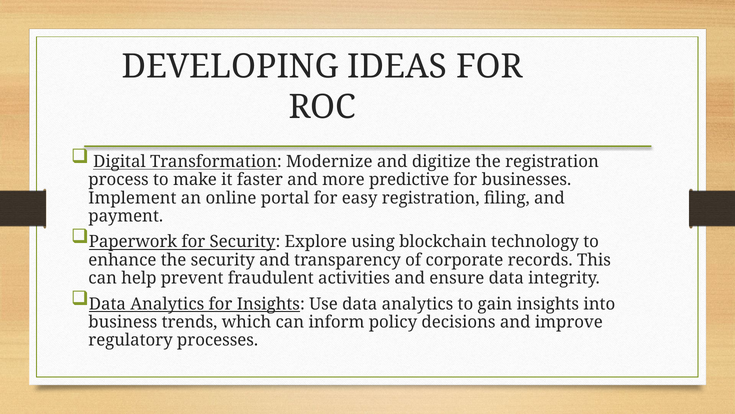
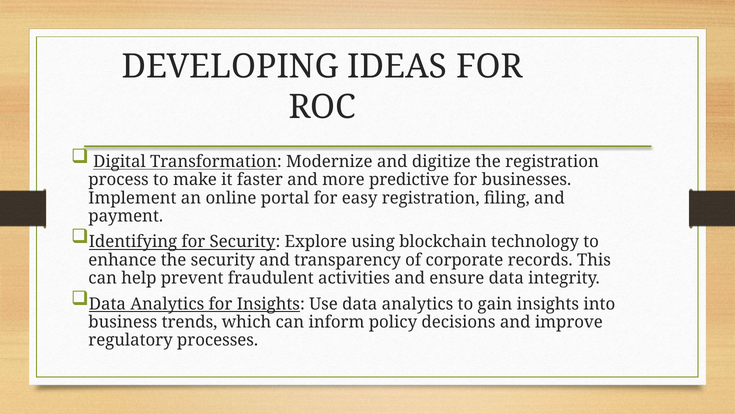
Paperwork: Paperwork -> Identifying (133, 242)
